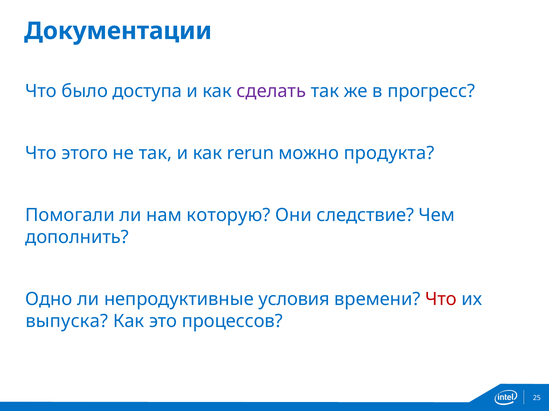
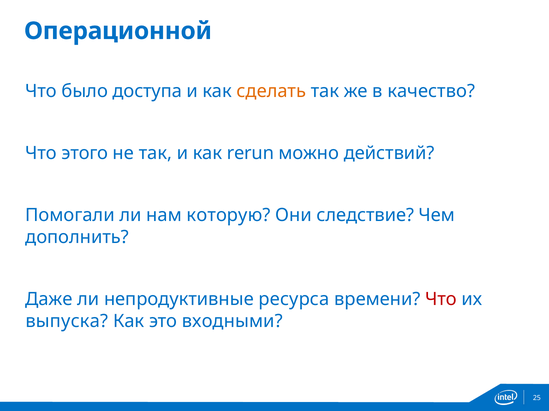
Документации: Документации -> Операционной (118, 31)
сделать colour: purple -> orange (271, 91)
прогресс: прогресс -> качество (431, 91)
продукта: продукта -> действий (389, 153)
Одно: Одно -> Даже (49, 300)
условия: условия -> ресурса (294, 300)
процессов: процессов -> входными (232, 322)
